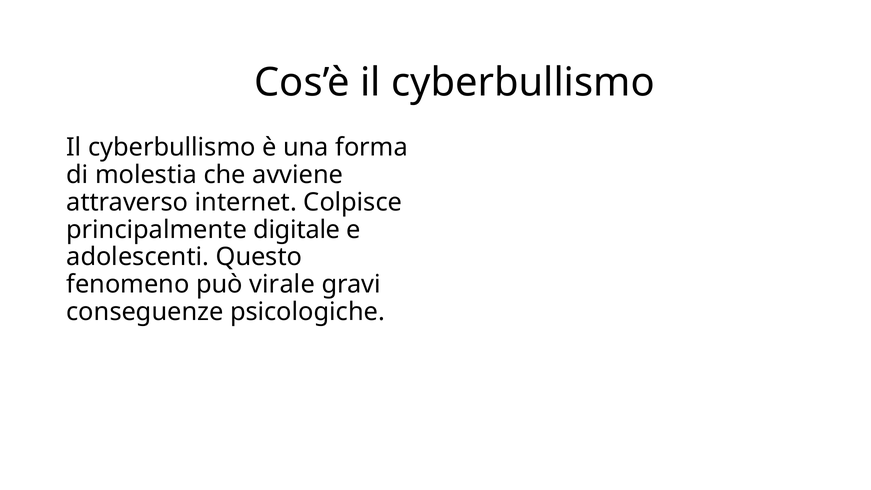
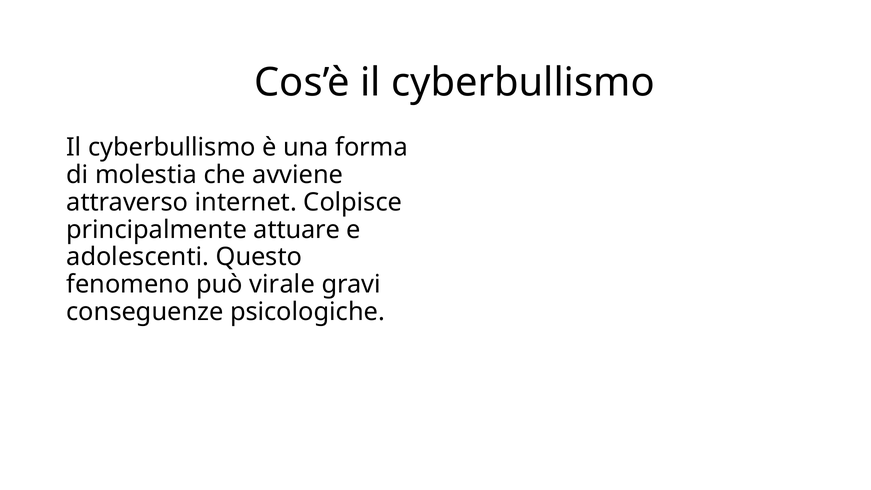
digitale: digitale -> attuare (297, 230)
